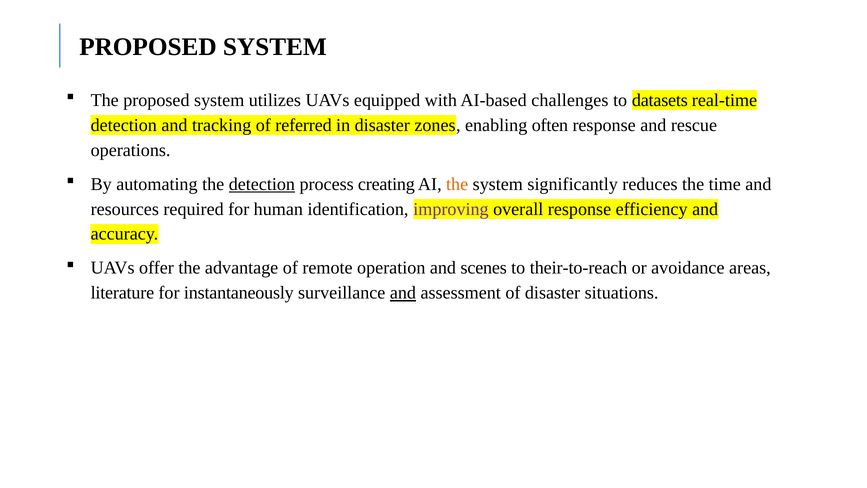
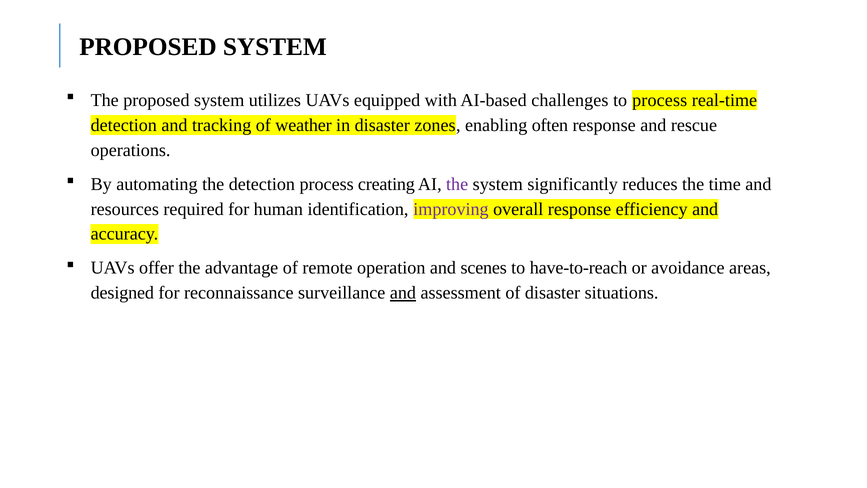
to datasets: datasets -> process (660, 100)
referred: referred -> weather (304, 125)
detection underline: present -> none (262, 184)
the colour: orange -> purple (457, 184)
their-to-reach: their-to-reach -> have-to-reach (579, 268)
literature: literature -> designed (122, 293)
instantaneously: instantaneously -> reconnaissance (239, 293)
